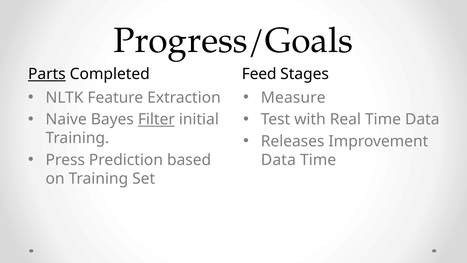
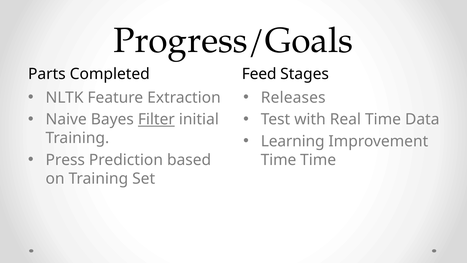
Parts underline: present -> none (47, 74)
Measure: Measure -> Releases (293, 98)
Releases: Releases -> Learning (293, 141)
Data: Data -> Time (279, 160)
